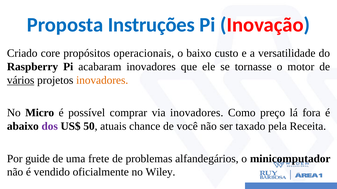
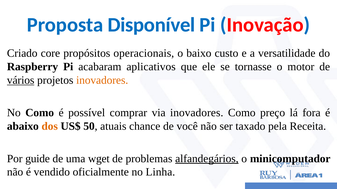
Instruções: Instruções -> Disponível (151, 25)
acabaram inovadores: inovadores -> aplicativos (151, 67)
No Micro: Micro -> Como (40, 113)
dos colour: purple -> orange (50, 126)
frete: frete -> wget (99, 159)
alfandegários underline: none -> present (207, 159)
Wiley: Wiley -> Linha (160, 173)
